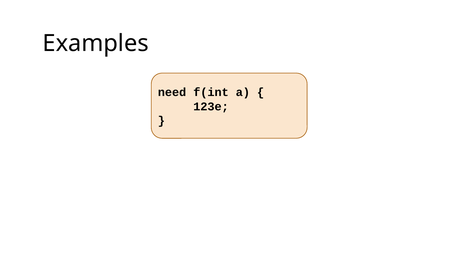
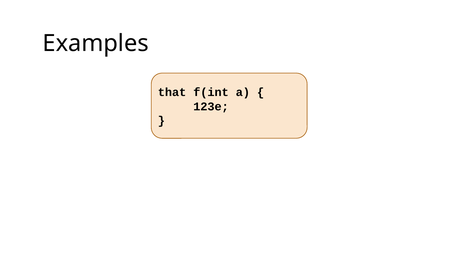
need: need -> that (172, 92)
